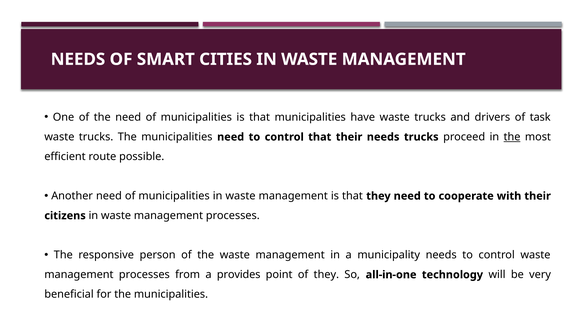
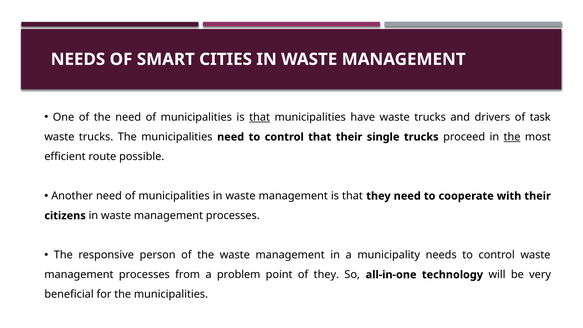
that underline: none -> present (260, 117)
their needs: needs -> single (383, 137)
provides: provides -> problem (239, 275)
